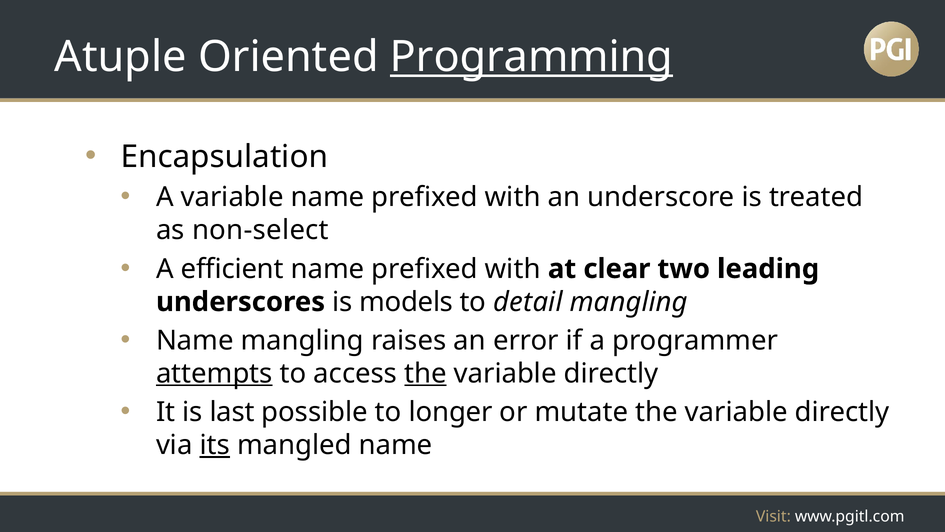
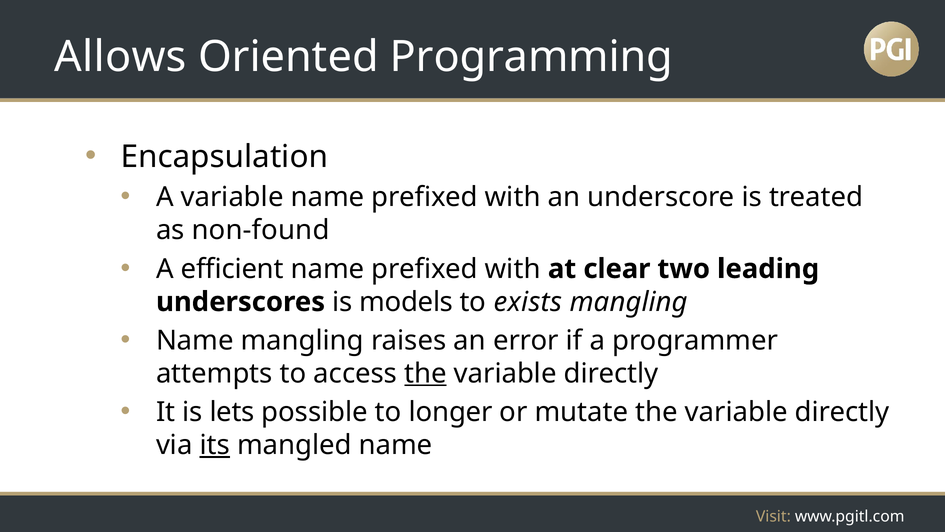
Atuple: Atuple -> Allows (120, 57)
Programming underline: present -> none (531, 57)
non-select: non-select -> non-found (261, 230)
detail: detail -> exists (528, 302)
attempts underline: present -> none (214, 373)
last: last -> lets (232, 412)
